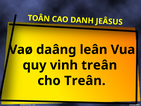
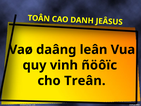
vinh treân: treân -> ñöôïc (99, 65)
